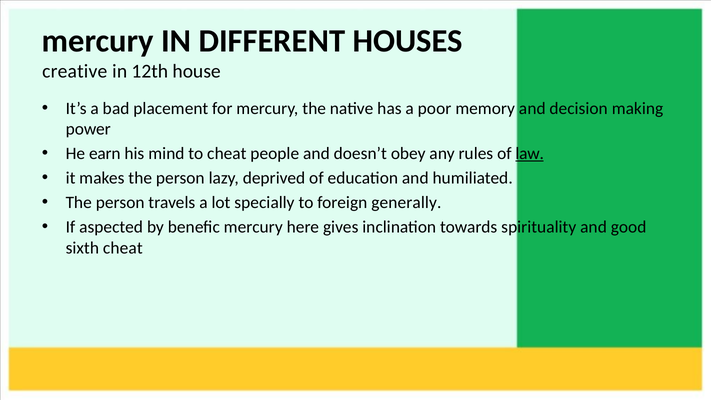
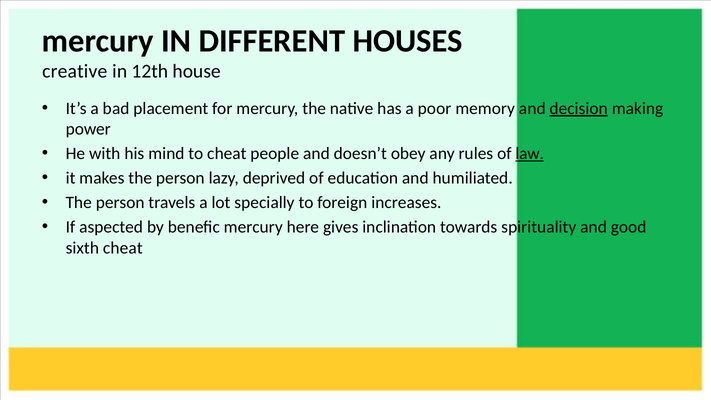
decision underline: none -> present (579, 108)
earn: earn -> with (105, 154)
generally: generally -> increases (406, 203)
